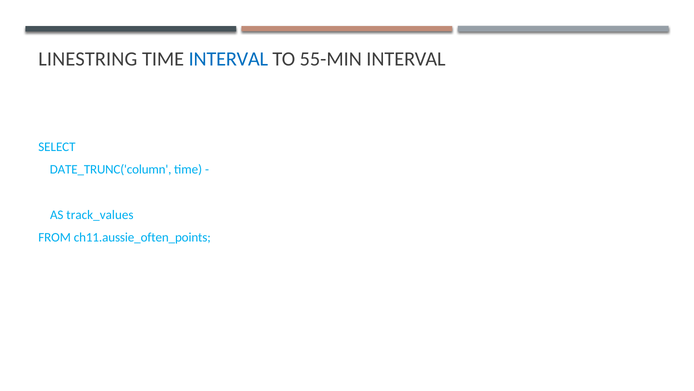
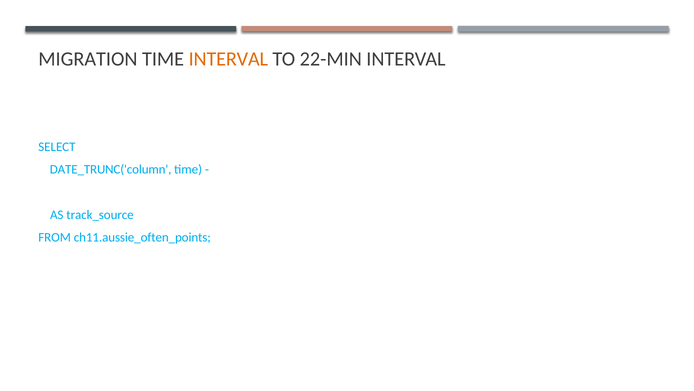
LINESTRING: LINESTRING -> MIGRATION (88, 59)
INTERVAL colour: blue -> orange (228, 59)
55-MIN: 55-MIN -> 22-MIN (331, 59)
track_values: track_values -> track_source (100, 214)
